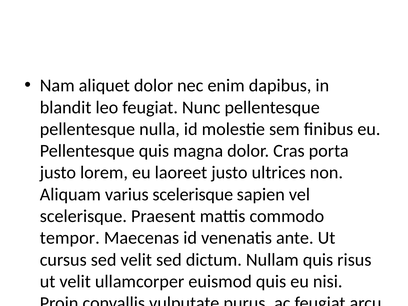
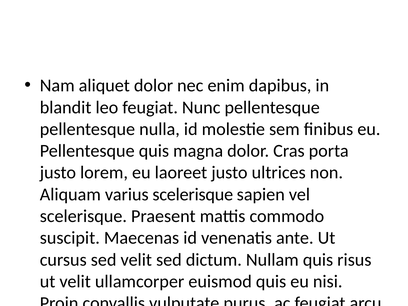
tempor: tempor -> suscipit (70, 238)
